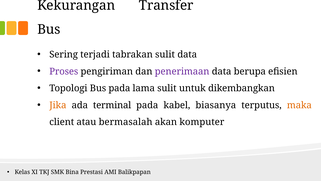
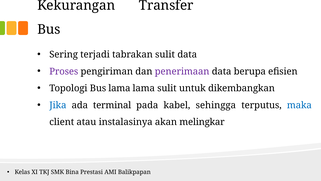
Bus pada: pada -> lama (119, 88)
Jika colour: orange -> blue (58, 105)
biasanya: biasanya -> sehingga (216, 105)
maka colour: orange -> blue (299, 105)
bermasalah: bermasalah -> instalasinya (126, 122)
komputer: komputer -> melingkar (202, 122)
